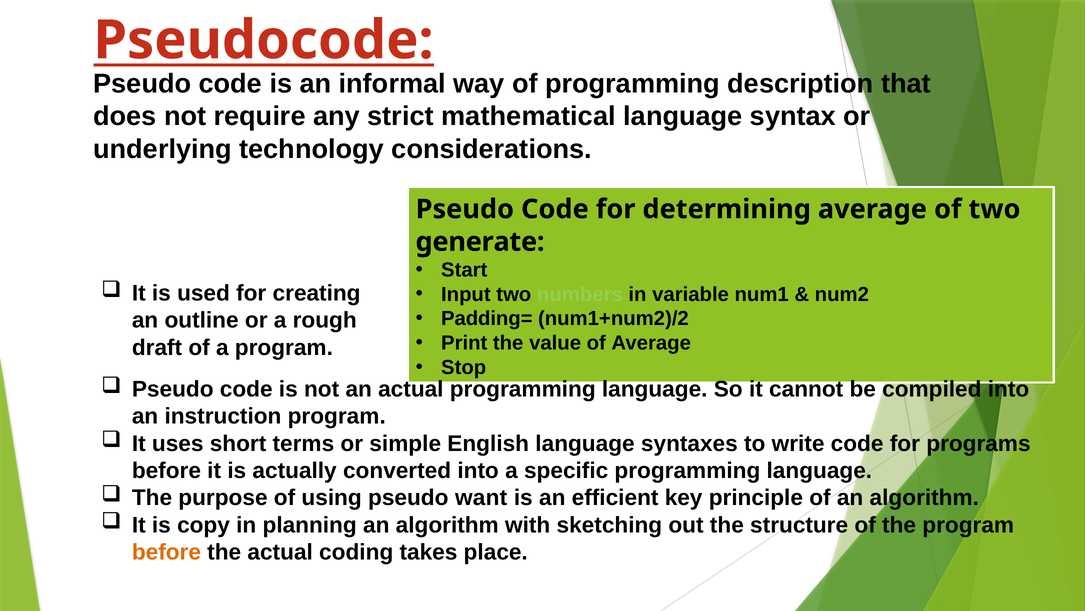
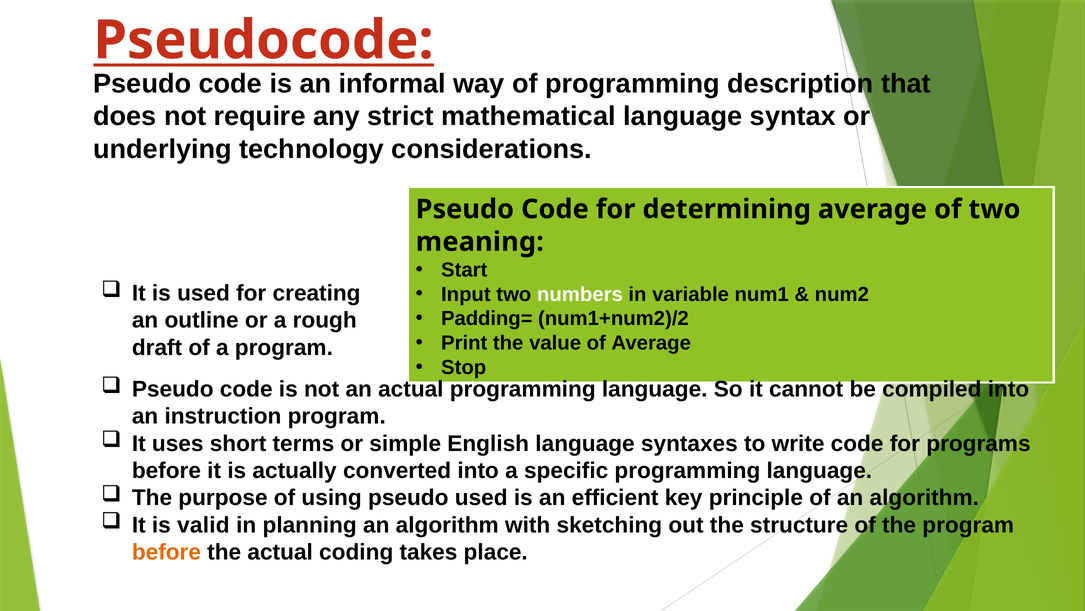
generate: generate -> meaning (480, 242)
numbers colour: light green -> white (580, 294)
pseudo want: want -> used (481, 497)
copy: copy -> valid (203, 524)
